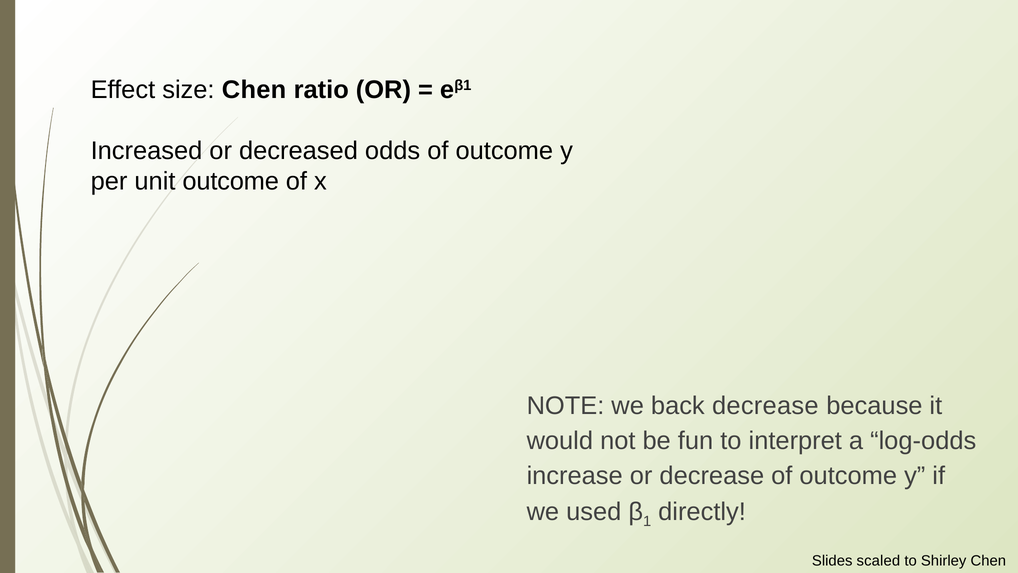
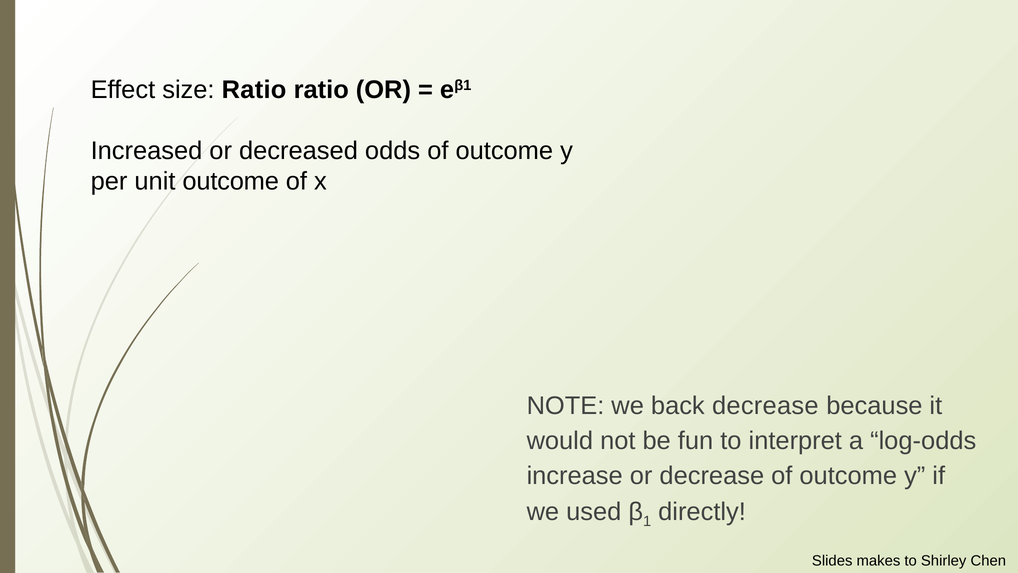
size Chen: Chen -> Ratio (254, 90)
scaled: scaled -> makes (878, 561)
